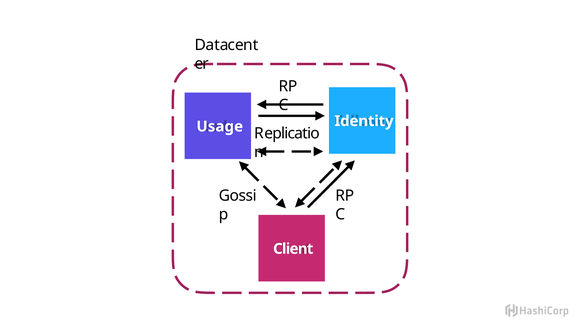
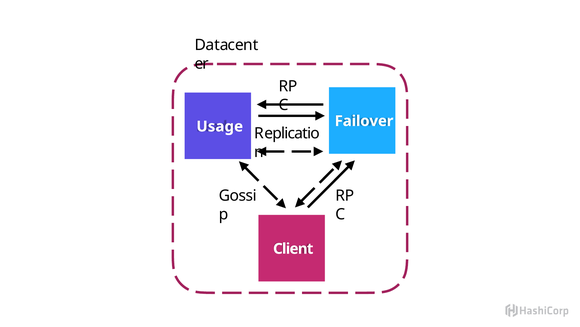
Identity: Identity -> Failover (364, 121)
